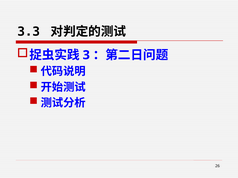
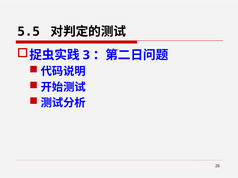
3.3: 3.3 -> 5.5 (29, 32)
